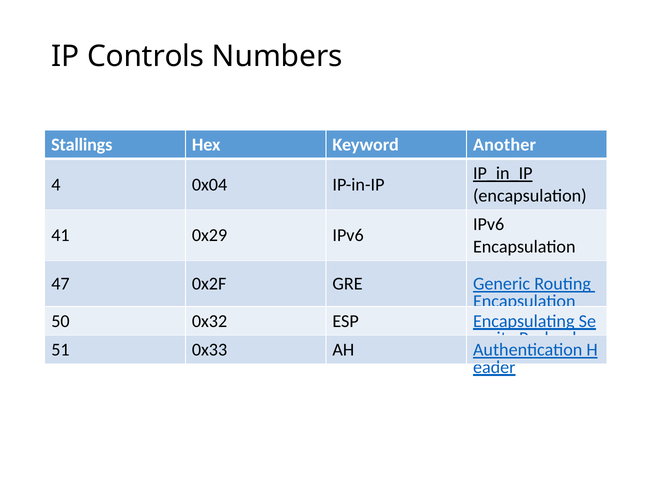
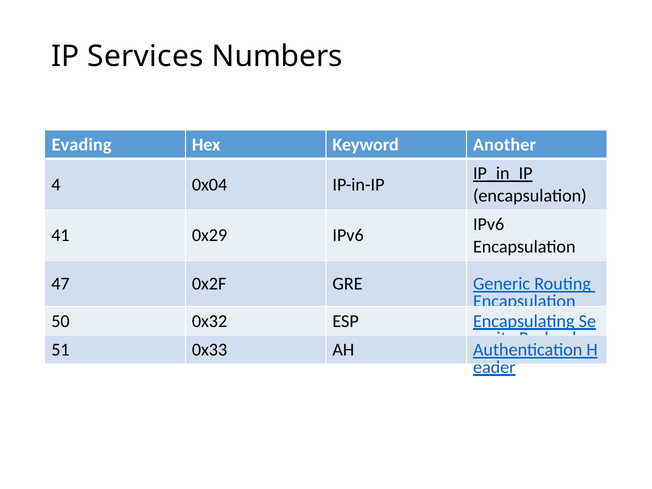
Controls: Controls -> Services (146, 56)
Stallings: Stallings -> Evading (82, 145)
